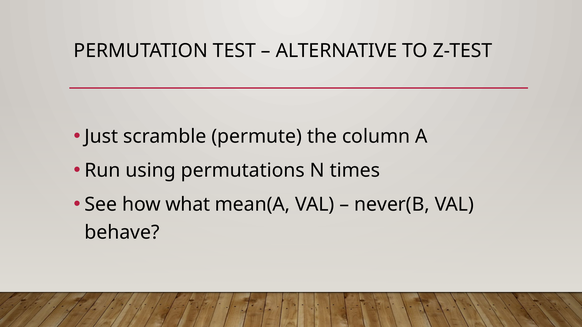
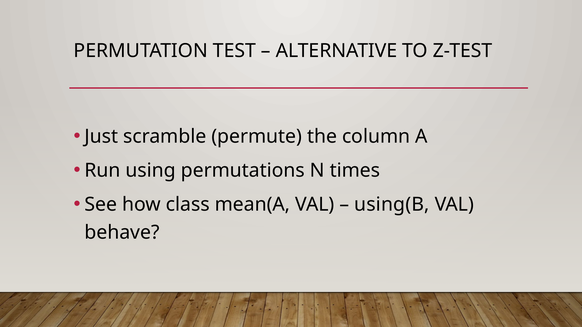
what: what -> class (188, 205)
never(B: never(B -> using(B (392, 205)
